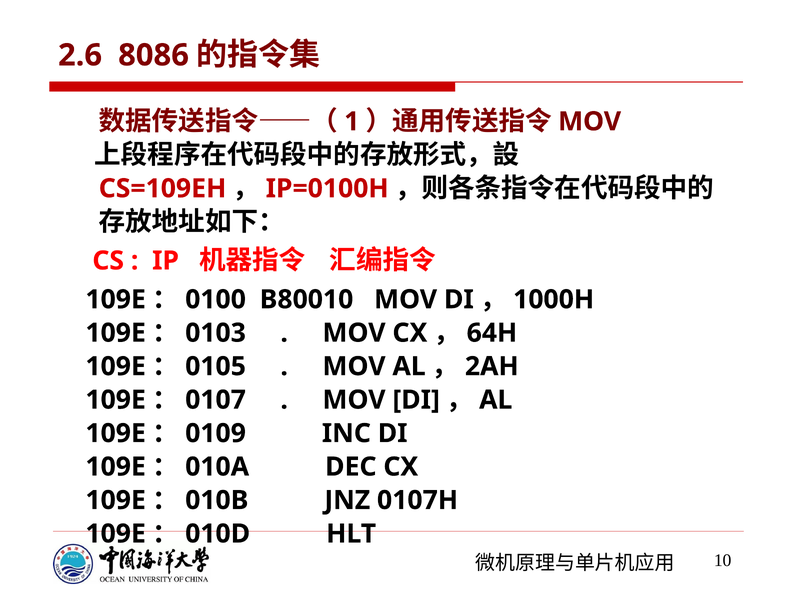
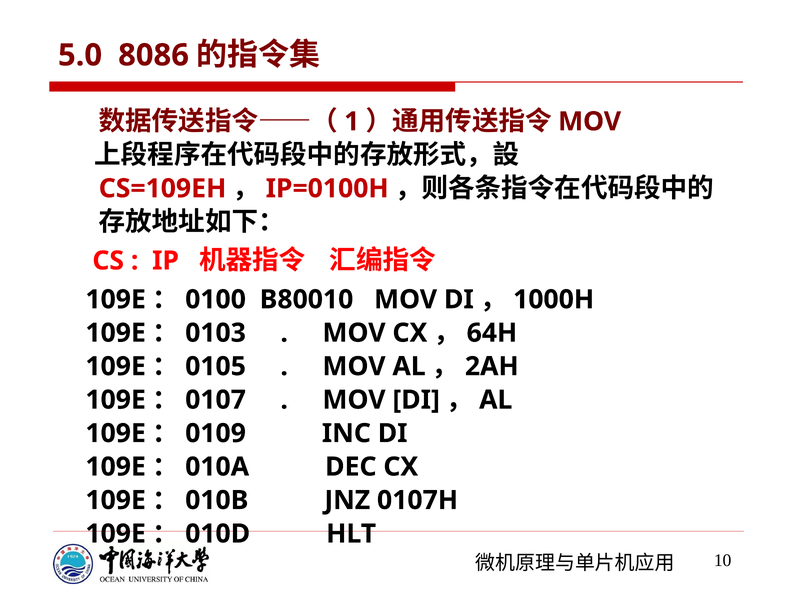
2.6: 2.6 -> 5.0 (80, 55)
